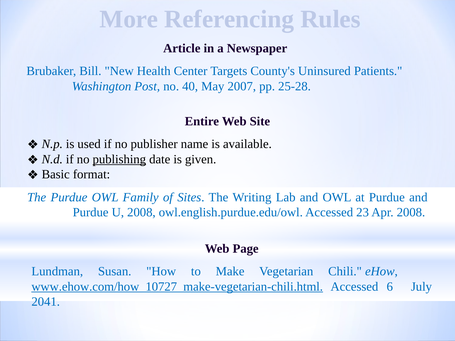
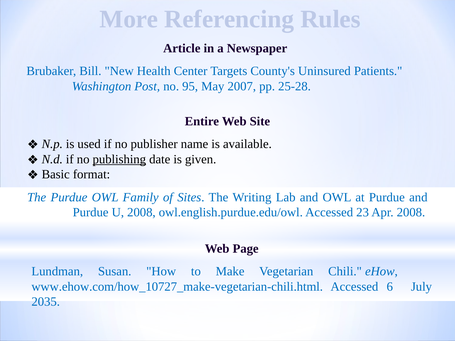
40: 40 -> 95 (190, 86)
www.ehow.com/how_10727_make-vegetarian-chili.html underline: present -> none (177, 287)
2041: 2041 -> 2035 (46, 302)
